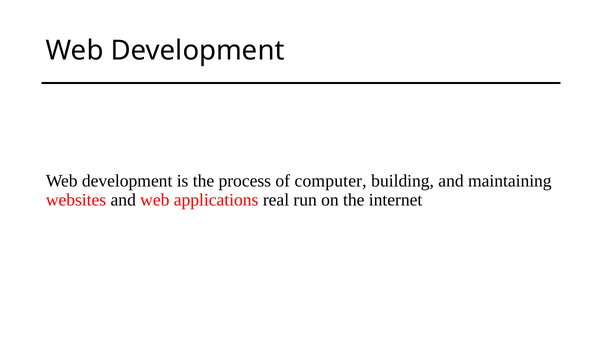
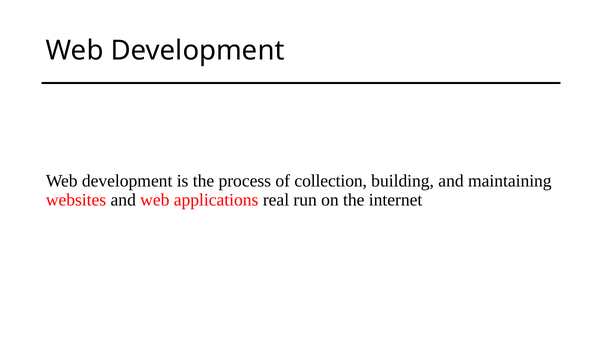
computer: computer -> collection (331, 181)
